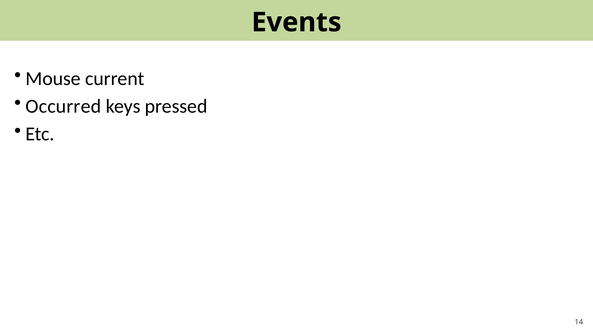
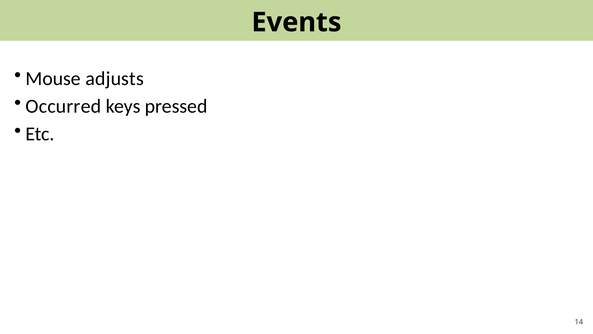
current: current -> adjusts (115, 78)
